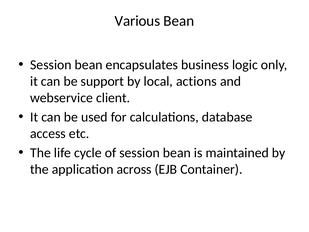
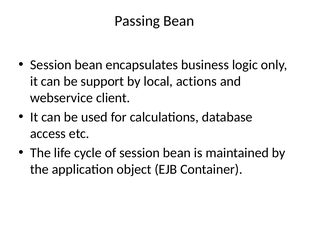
Various: Various -> Passing (137, 21)
across: across -> object (134, 169)
